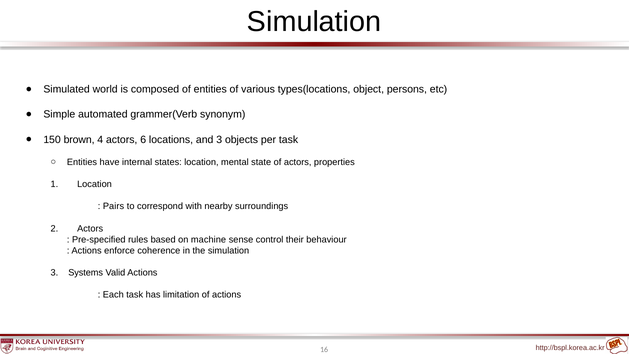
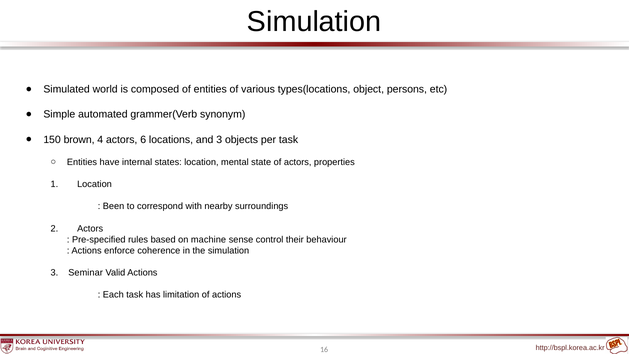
Pairs: Pairs -> Been (114, 206)
Systems: Systems -> Seminar (86, 272)
